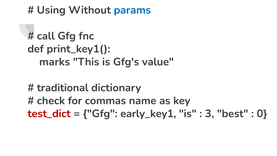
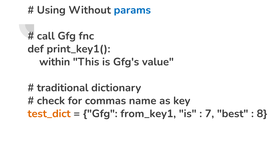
marks: marks -> within (55, 62)
test_dict colour: red -> orange (49, 113)
early_key1: early_key1 -> from_key1 (148, 113)
3: 3 -> 7 (210, 113)
0: 0 -> 8 (262, 113)
